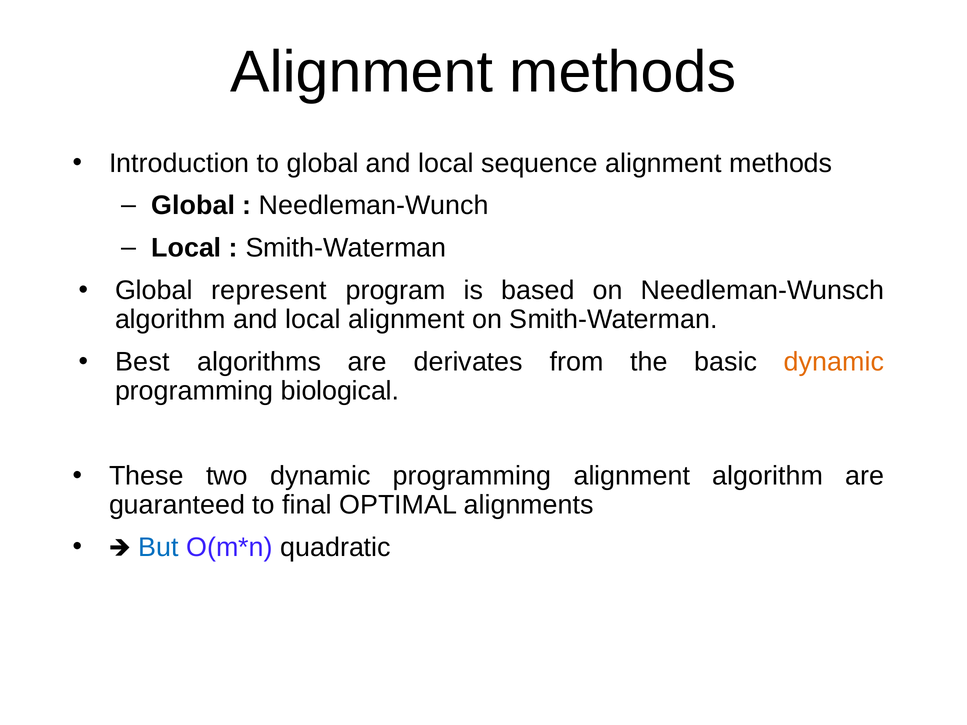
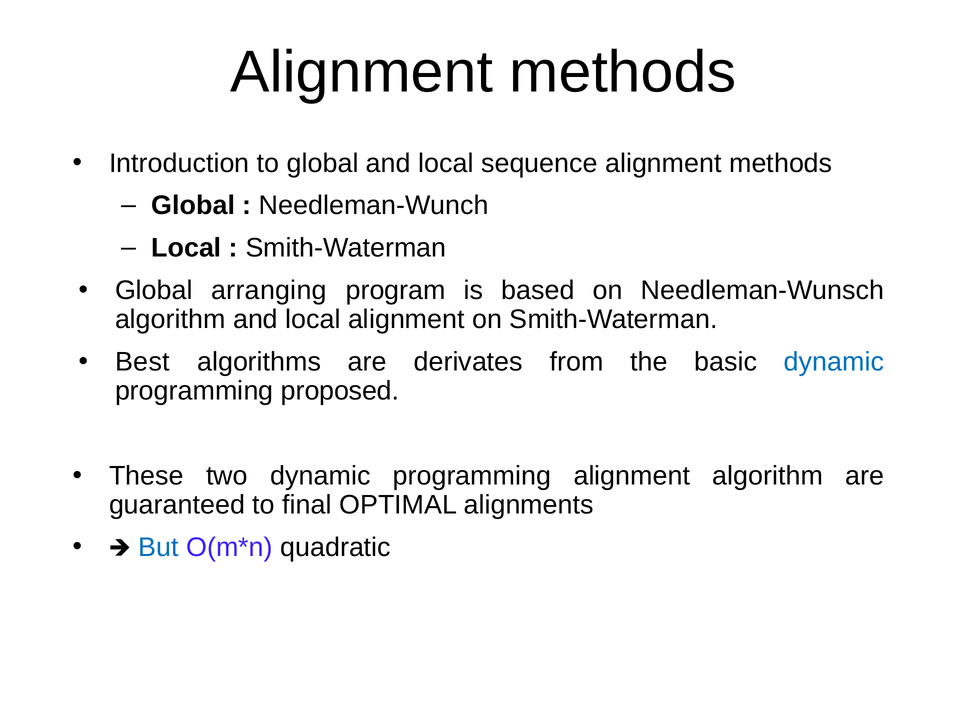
represent: represent -> arranging (269, 291)
dynamic colour: orange -> blue (834, 362)
biological: biological -> proposed (340, 391)
